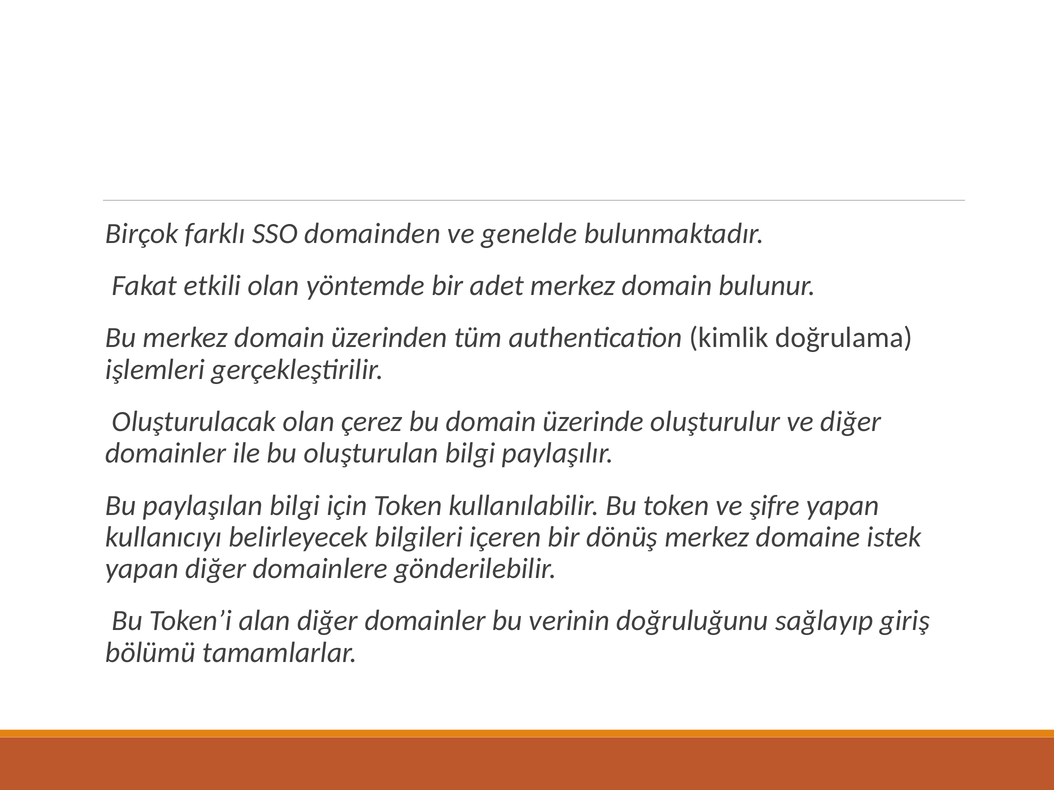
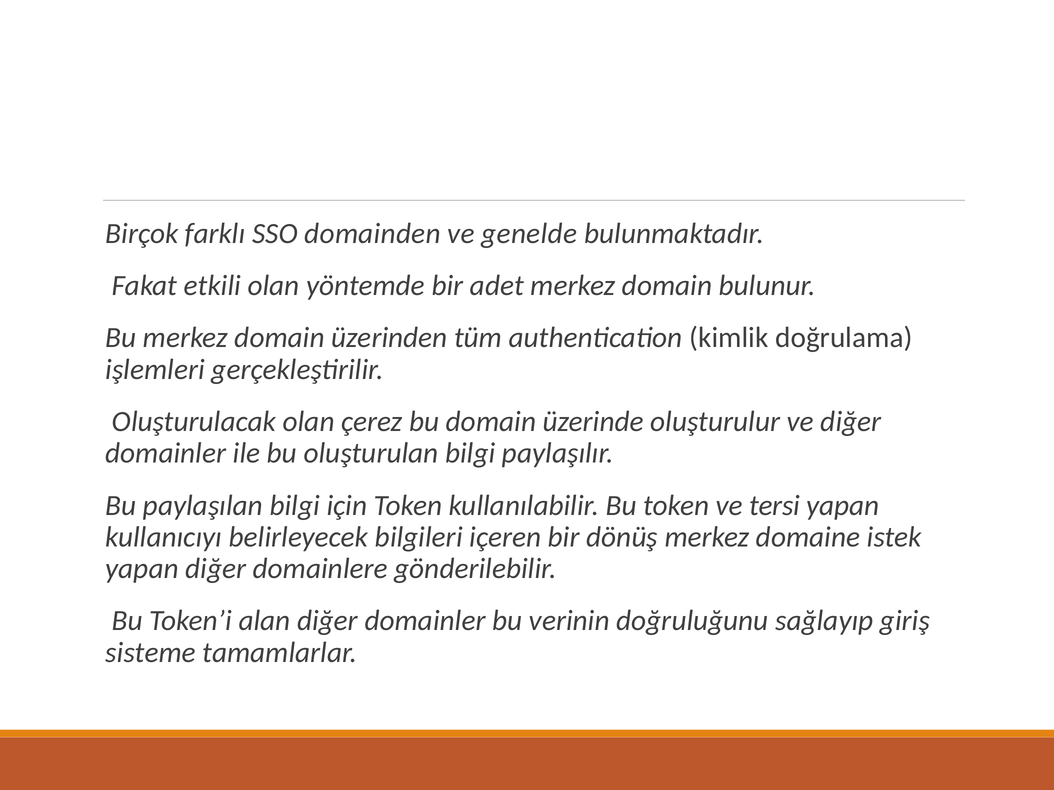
şifre: şifre -> tersi (775, 506)
bölümü: bölümü -> sisteme (151, 653)
